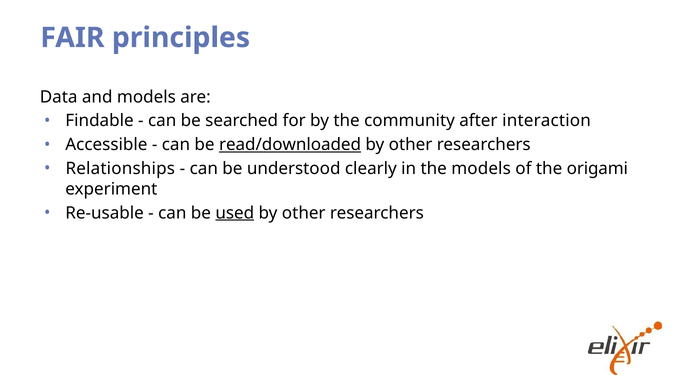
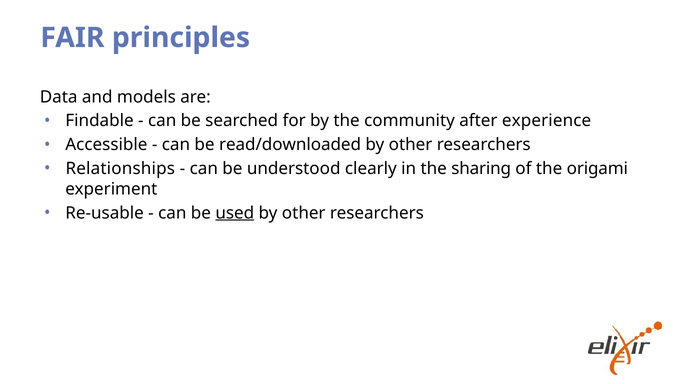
interaction: interaction -> experience (547, 121)
read/downloaded underline: present -> none (290, 144)
the models: models -> sharing (481, 168)
